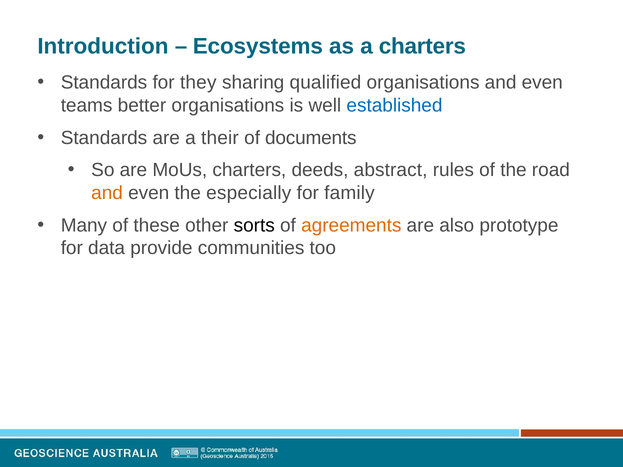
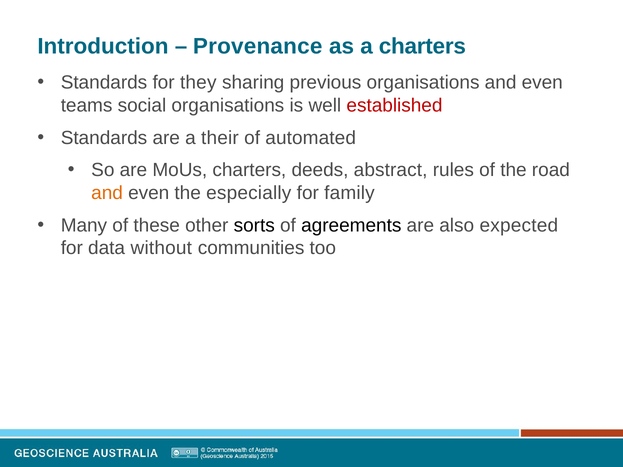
Ecosystems: Ecosystems -> Provenance (258, 47)
qualified: qualified -> previous (325, 83)
better: better -> social (142, 106)
established colour: blue -> red (394, 106)
documents: documents -> automated (311, 138)
agreements colour: orange -> black (351, 225)
prototype: prototype -> expected (519, 225)
provide: provide -> without (161, 248)
